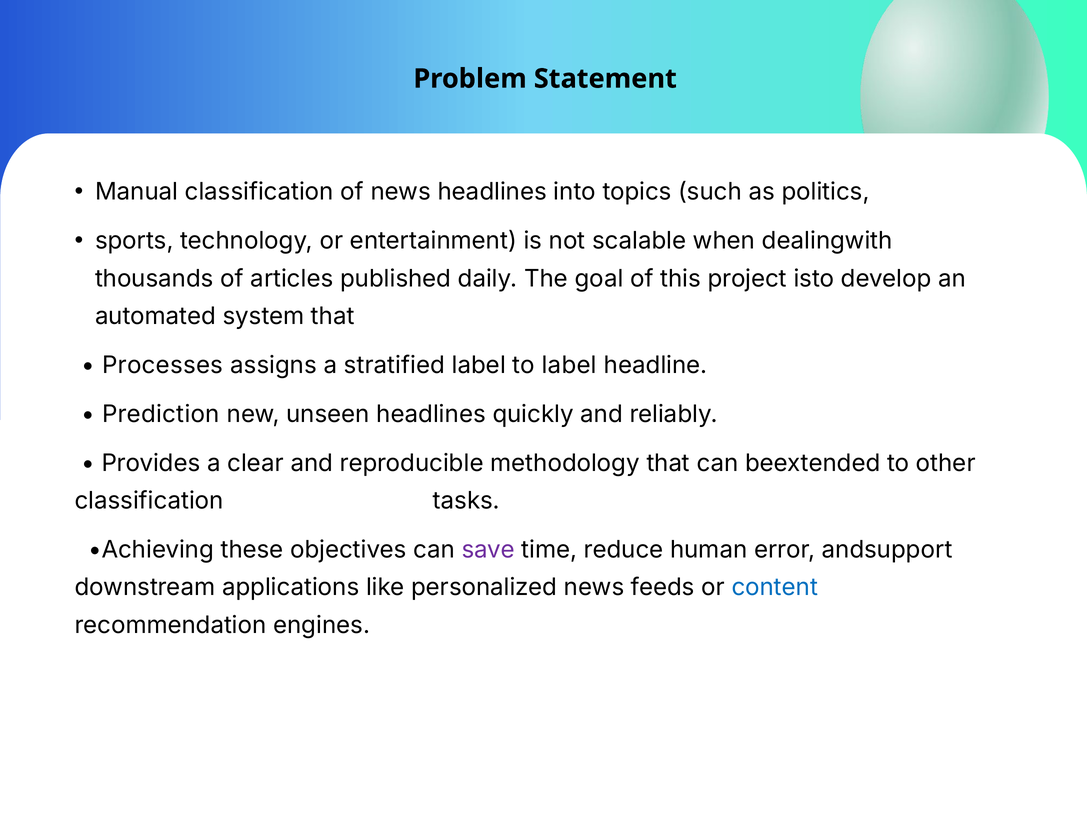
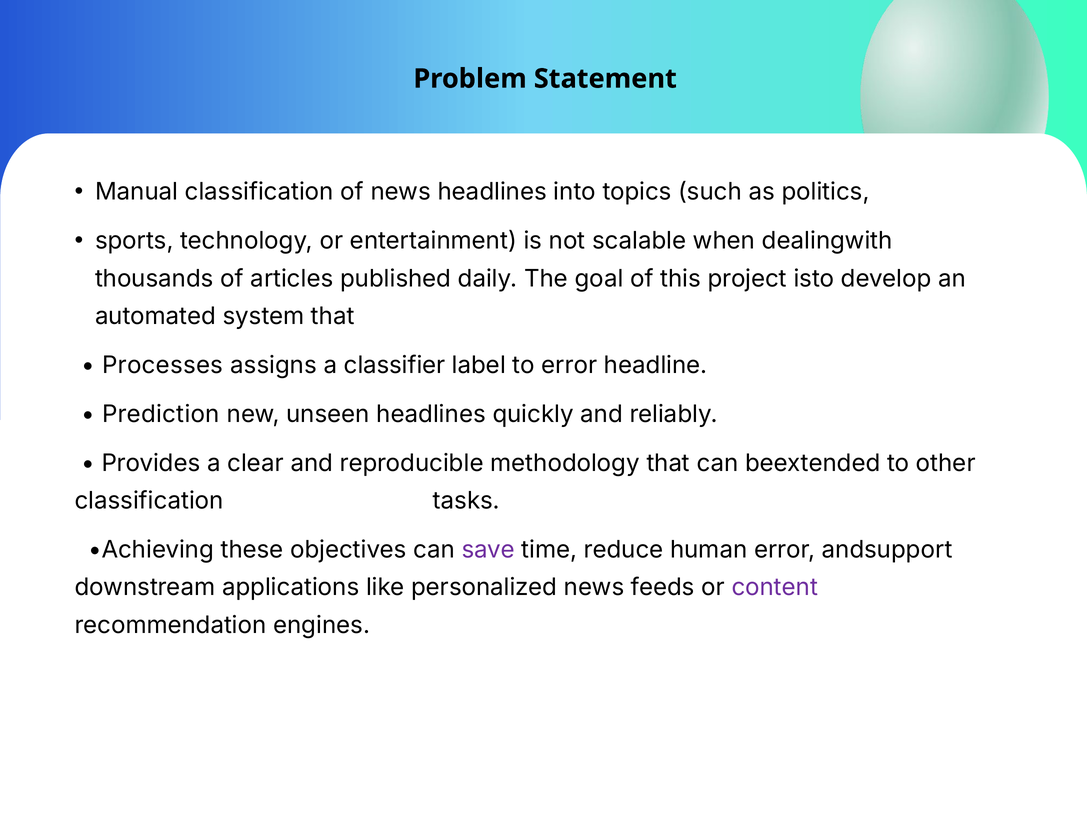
stratified: stratified -> classifier (395, 365)
to label: label -> error (569, 365)
content colour: blue -> purple (775, 588)
